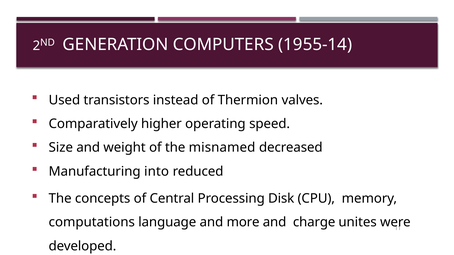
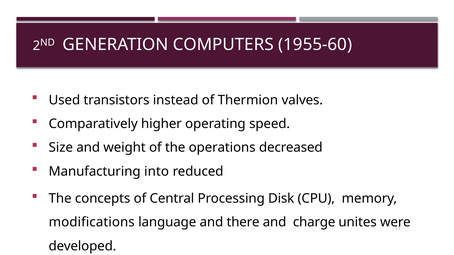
1955-14: 1955-14 -> 1955-60 (315, 45)
misnamed: misnamed -> operations (222, 148)
computations: computations -> modifications (92, 223)
more: more -> there (243, 223)
